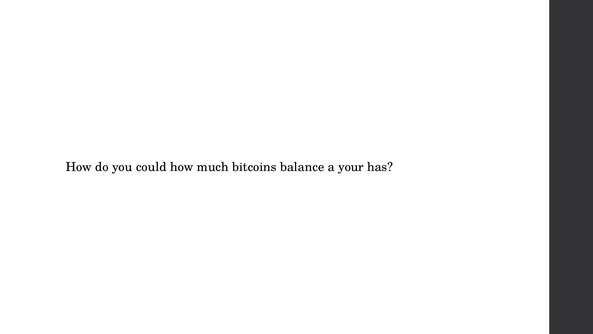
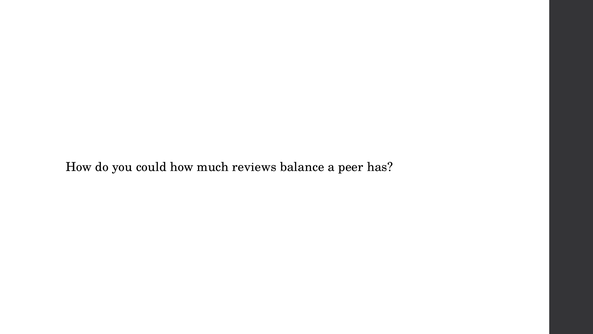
bitcoins: bitcoins -> reviews (254, 167)
your: your -> peer (351, 167)
